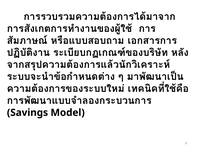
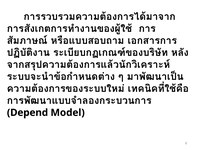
Savings: Savings -> Depend (27, 112)
